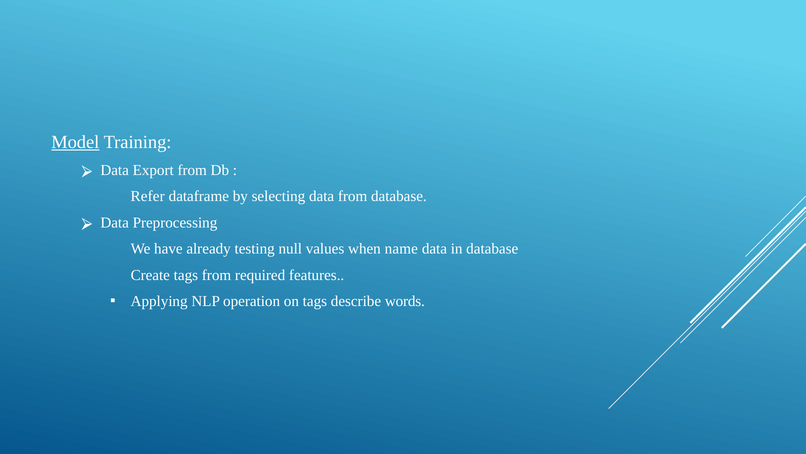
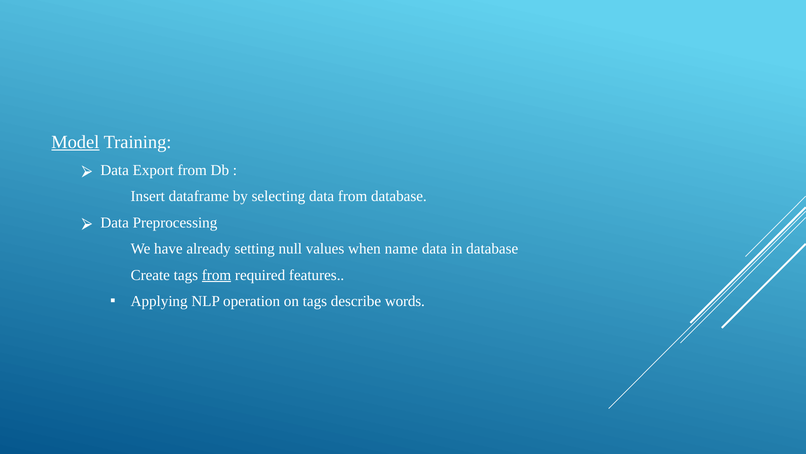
Refer: Refer -> Insert (148, 196)
testing: testing -> setting (255, 248)
from underline: none -> present (217, 275)
